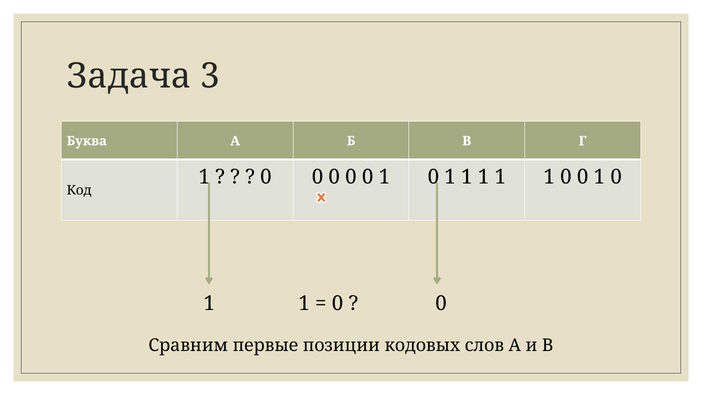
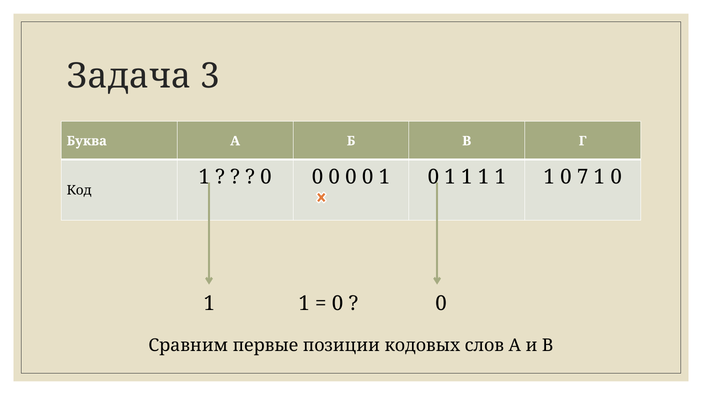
1 0 0: 0 -> 7 (583, 177)
